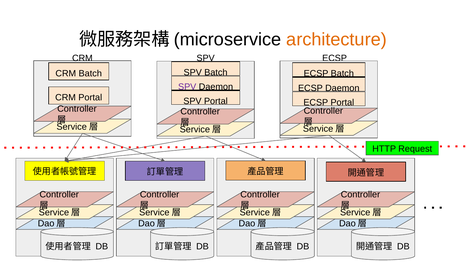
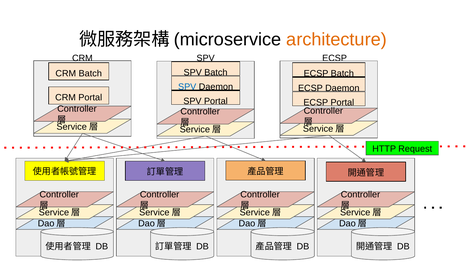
SPV colour: purple -> blue (187, 87)
